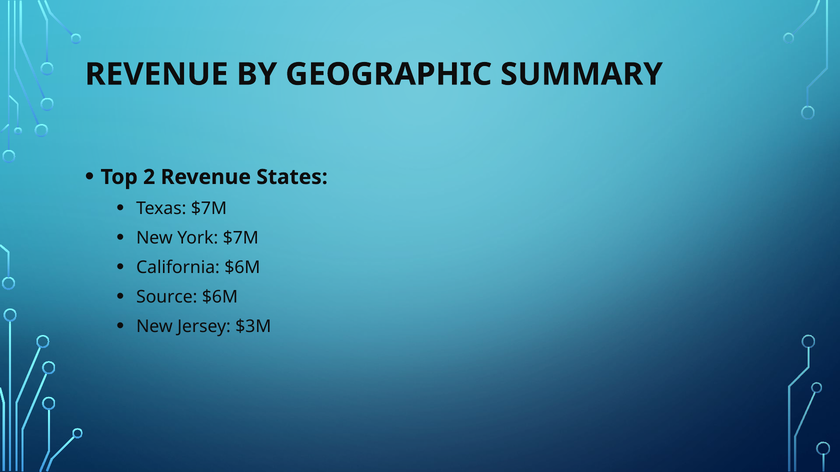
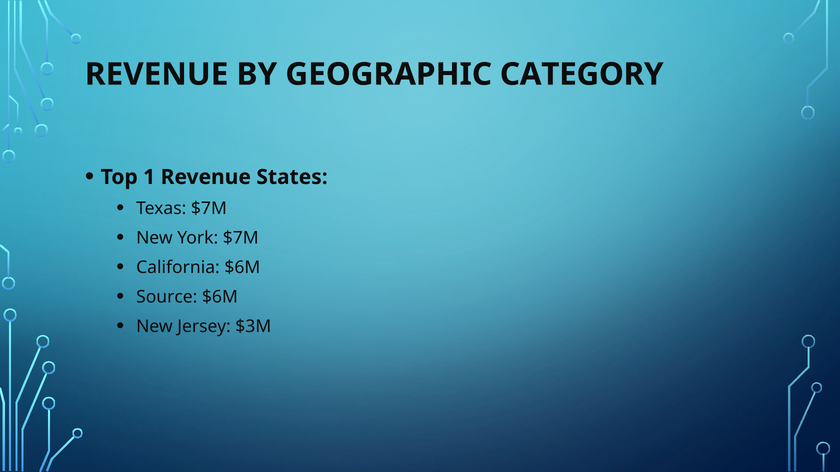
SUMMARY: SUMMARY -> CATEGORY (582, 74)
2: 2 -> 1 (149, 177)
